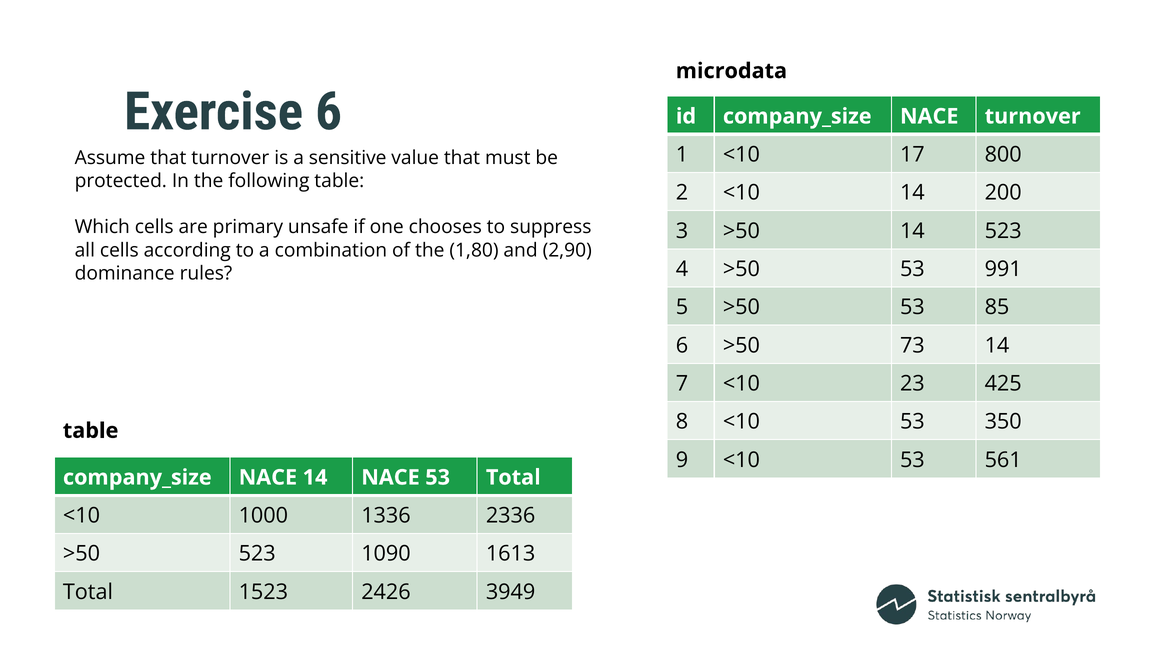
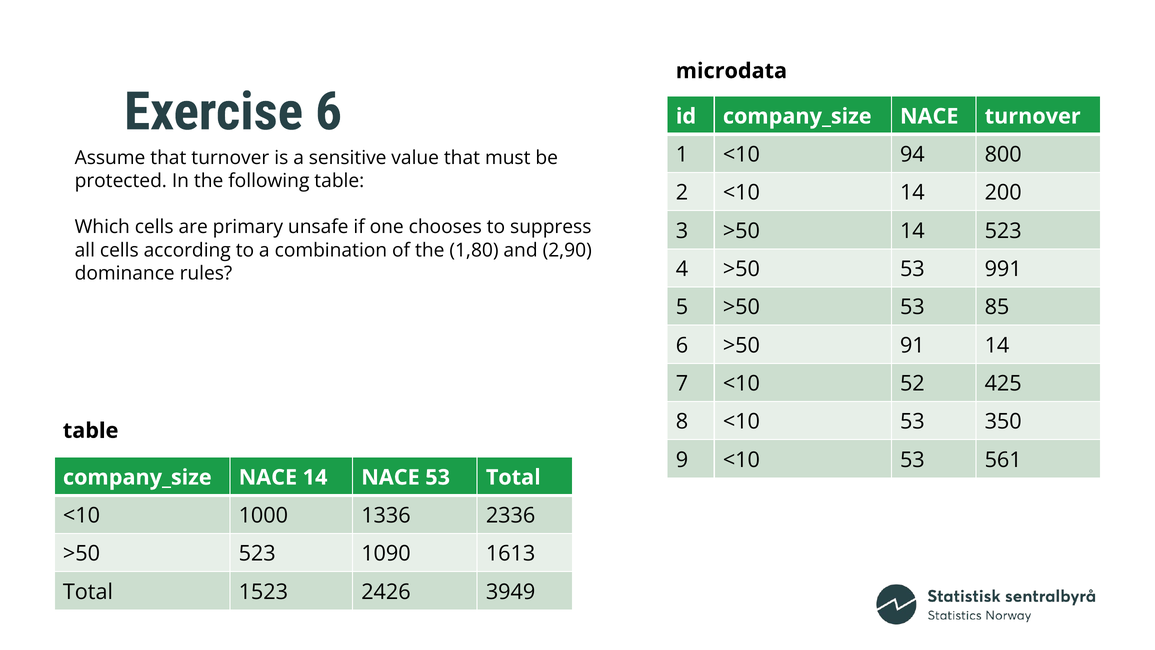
17: 17 -> 94 (912, 154)
73: 73 -> 91 (912, 345)
23: 23 -> 52 (912, 383)
